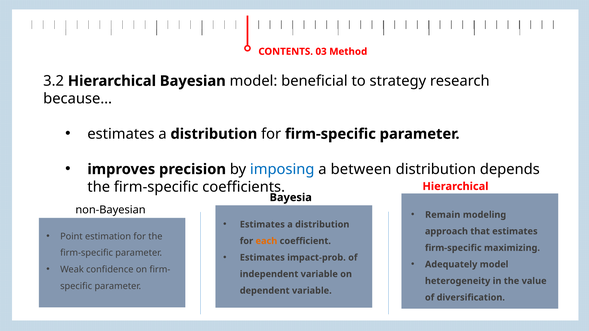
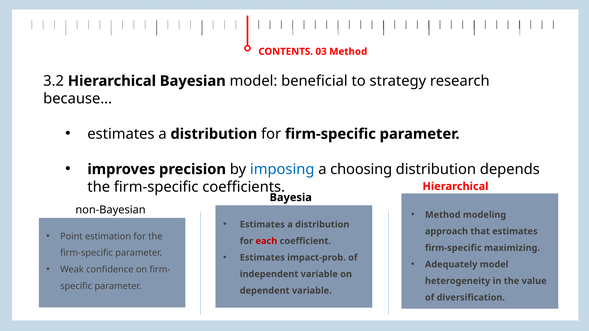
between: between -> choosing (361, 169)
Remain: Remain -> Method (443, 215)
each colour: orange -> red (266, 241)
